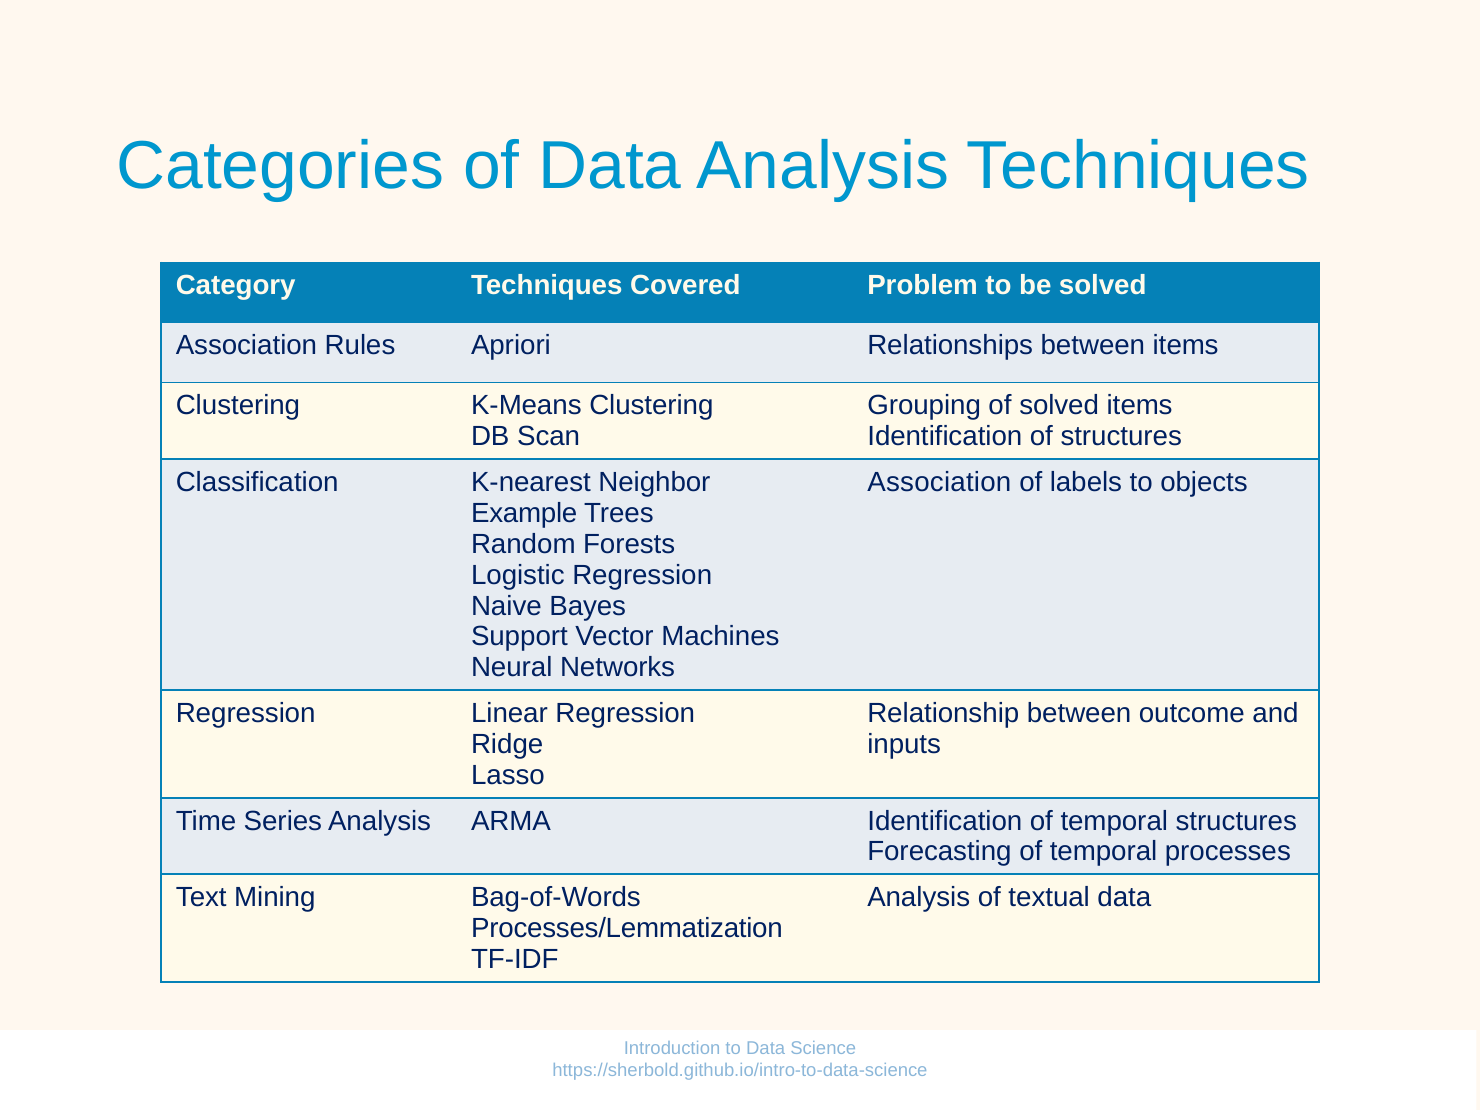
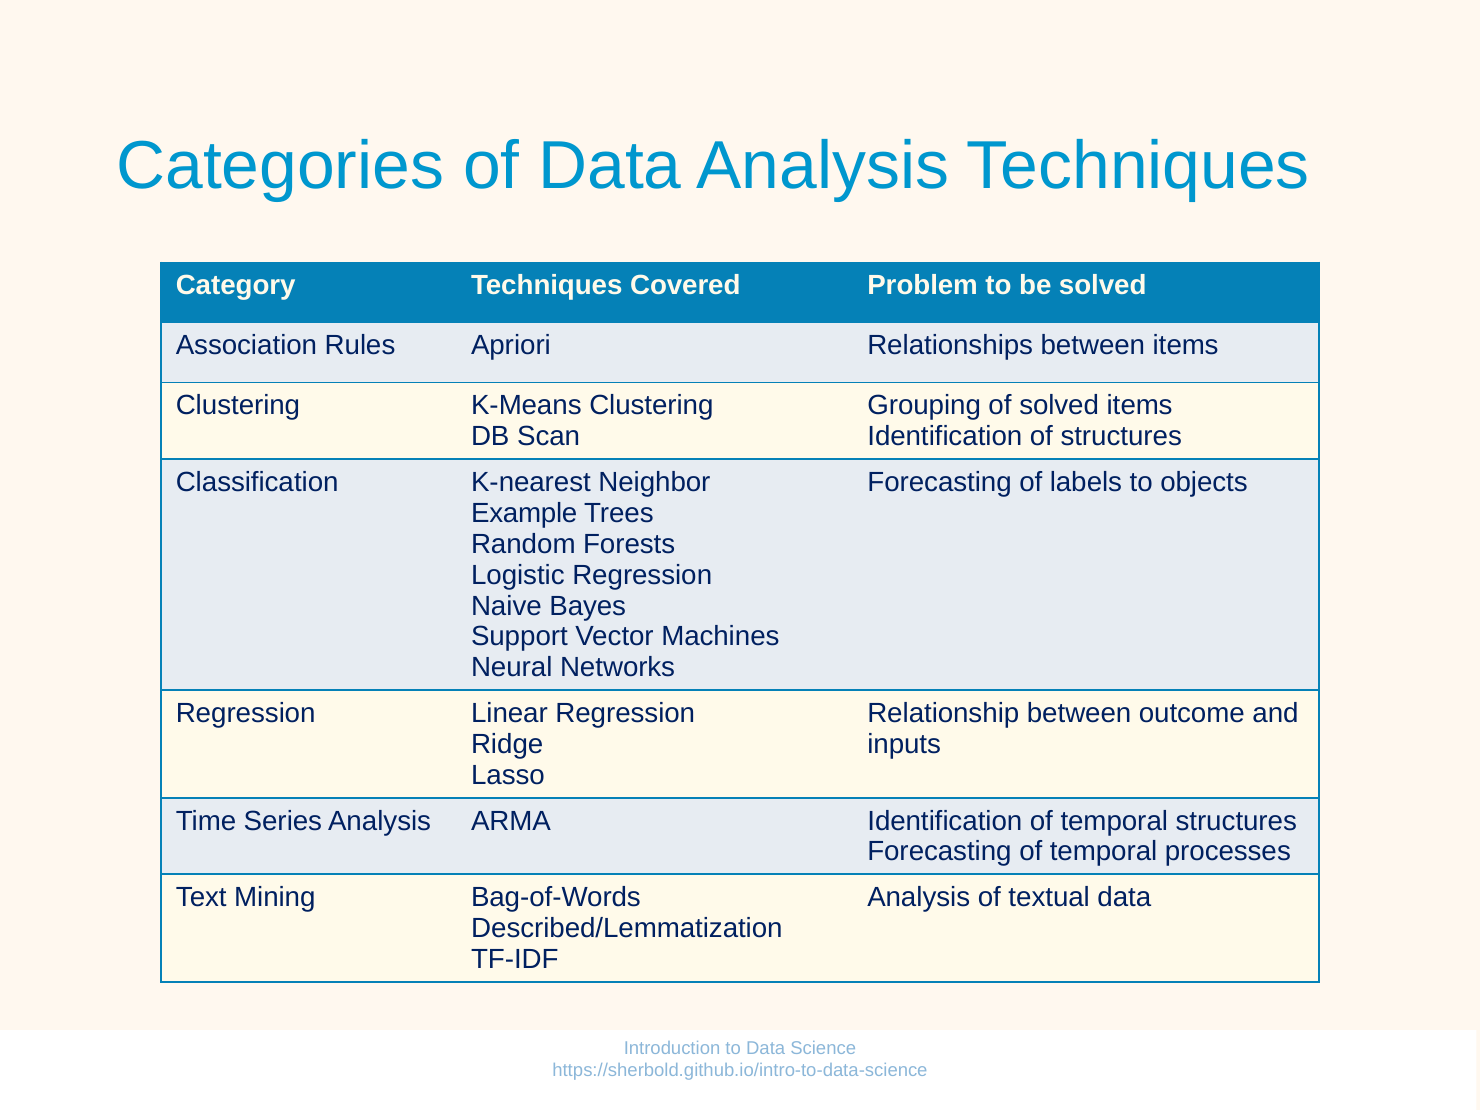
Association: Association -> Forecasting (940, 482)
Processes/Lemmatization: Processes/Lemmatization -> Described/Lemmatization (627, 928)
